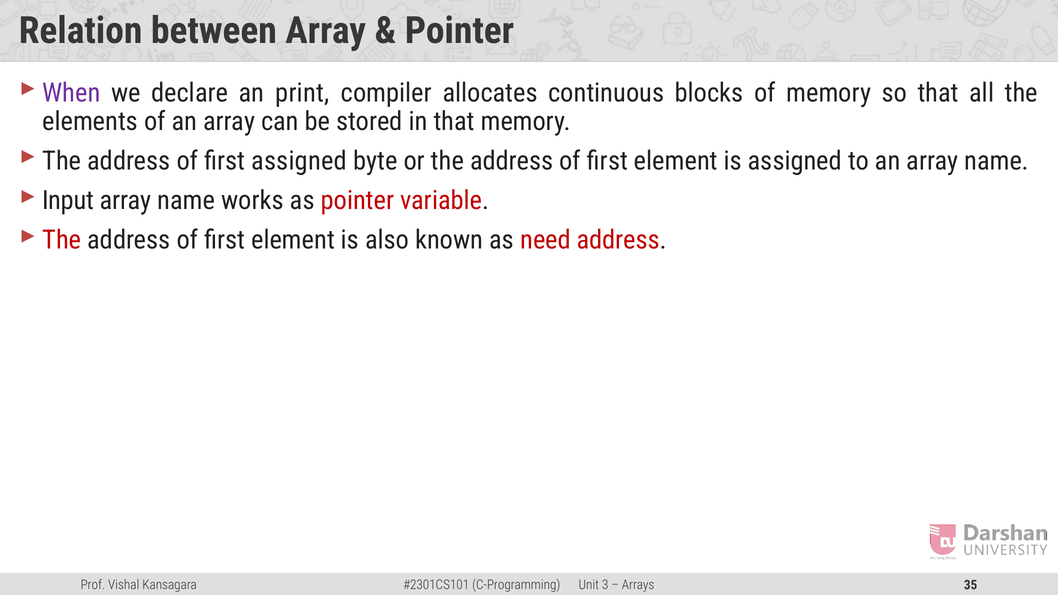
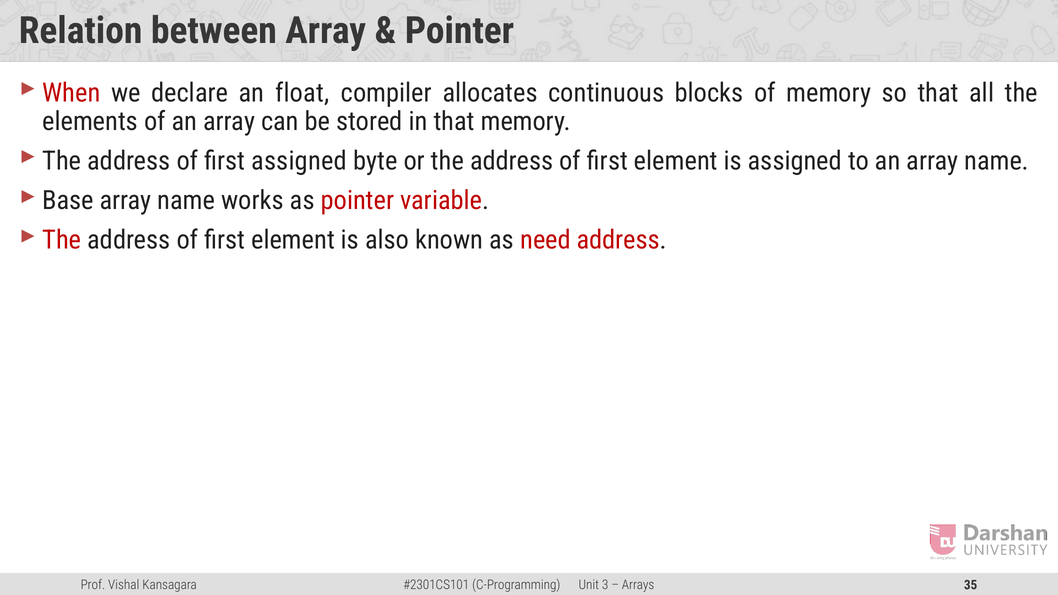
When colour: purple -> red (71, 93)
print: print -> float (302, 93)
Input: Input -> Base (68, 201)
